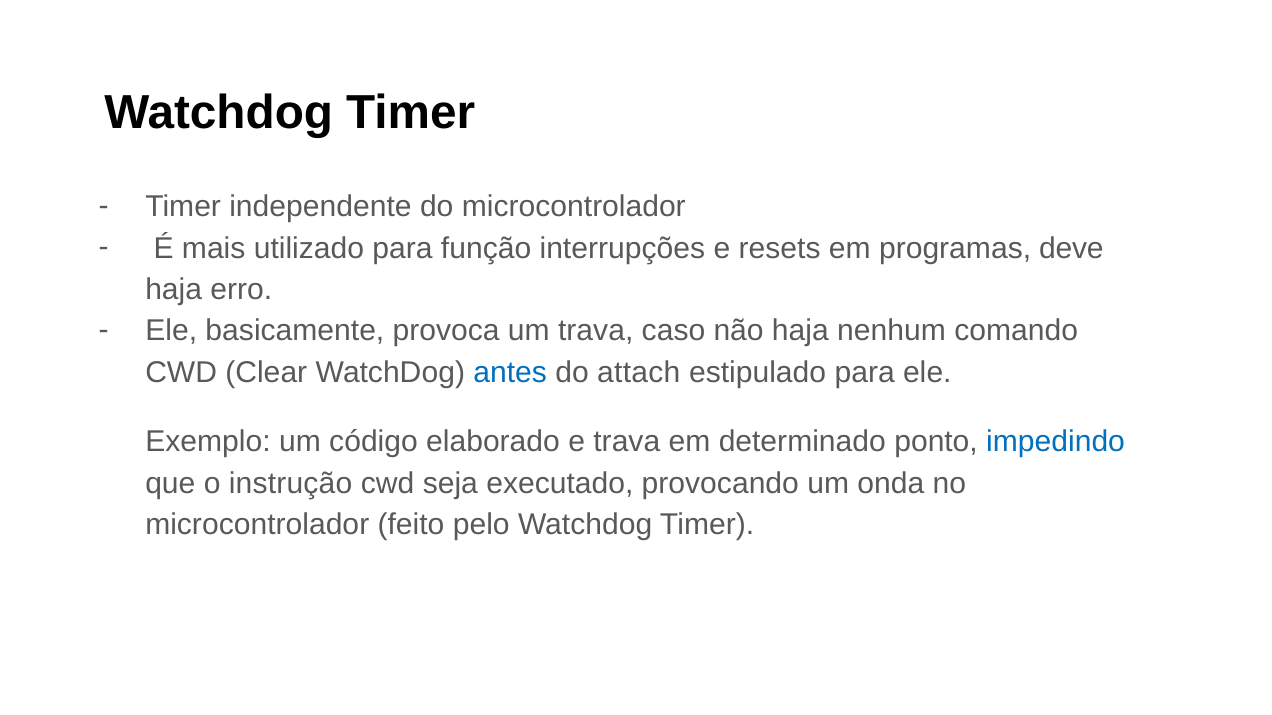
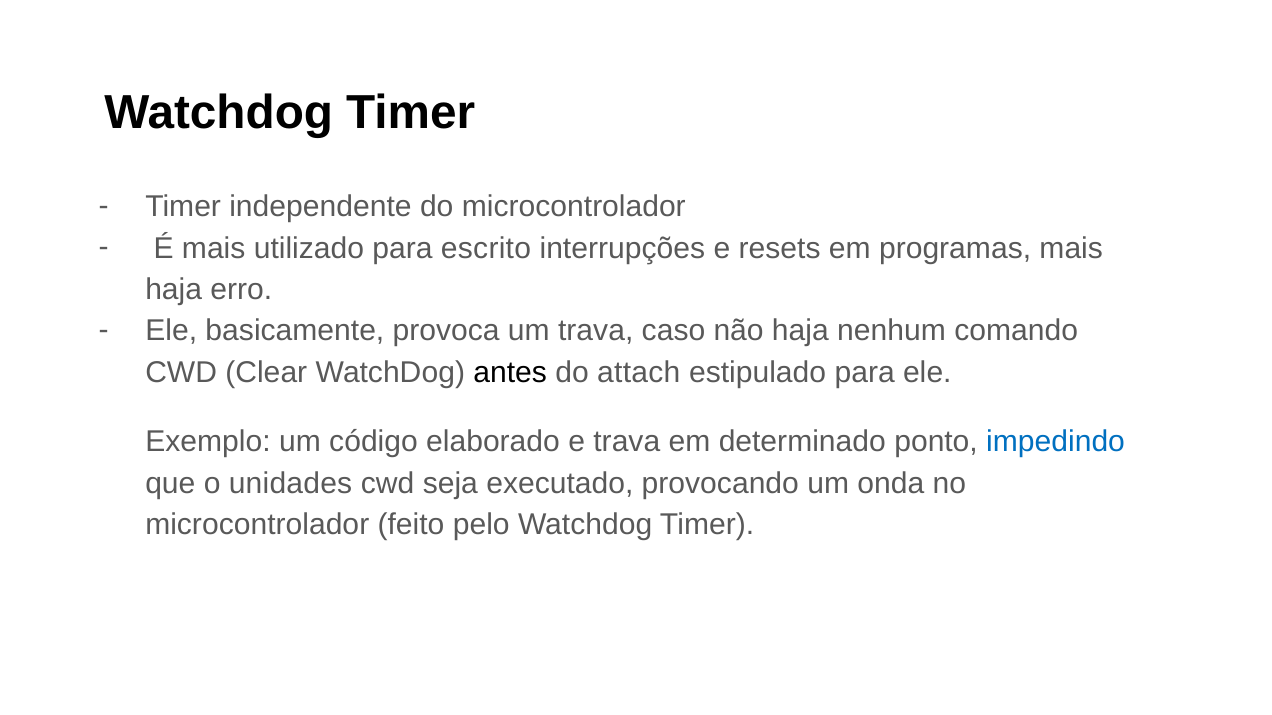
função: função -> escrito (486, 248)
programas deve: deve -> mais (1071, 248)
antes colour: blue -> black (510, 373)
instrução: instrução -> unidades (291, 484)
